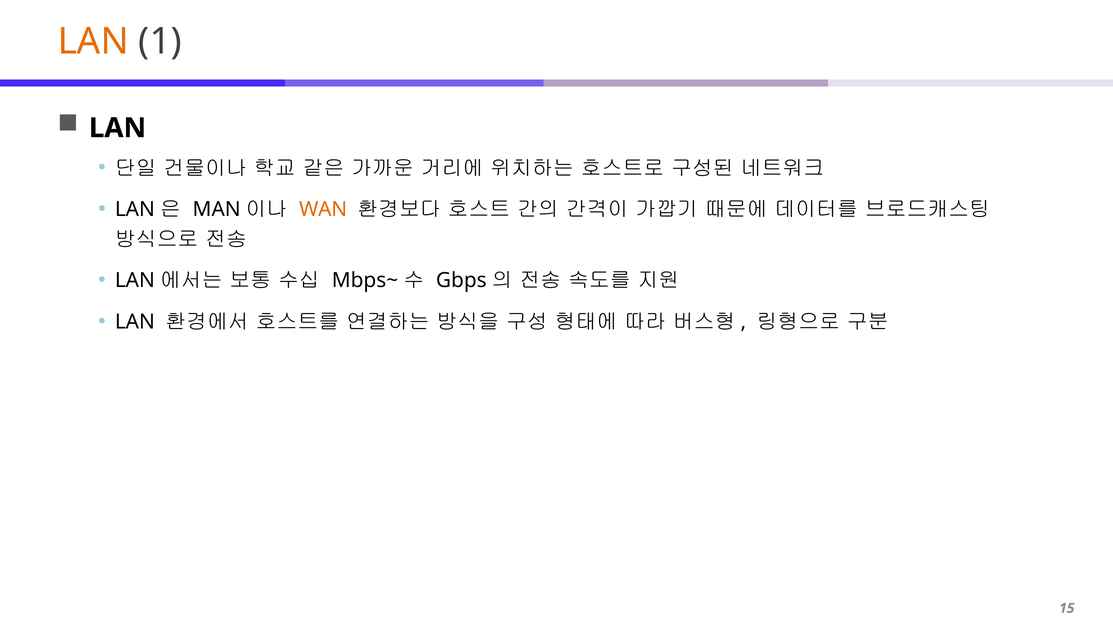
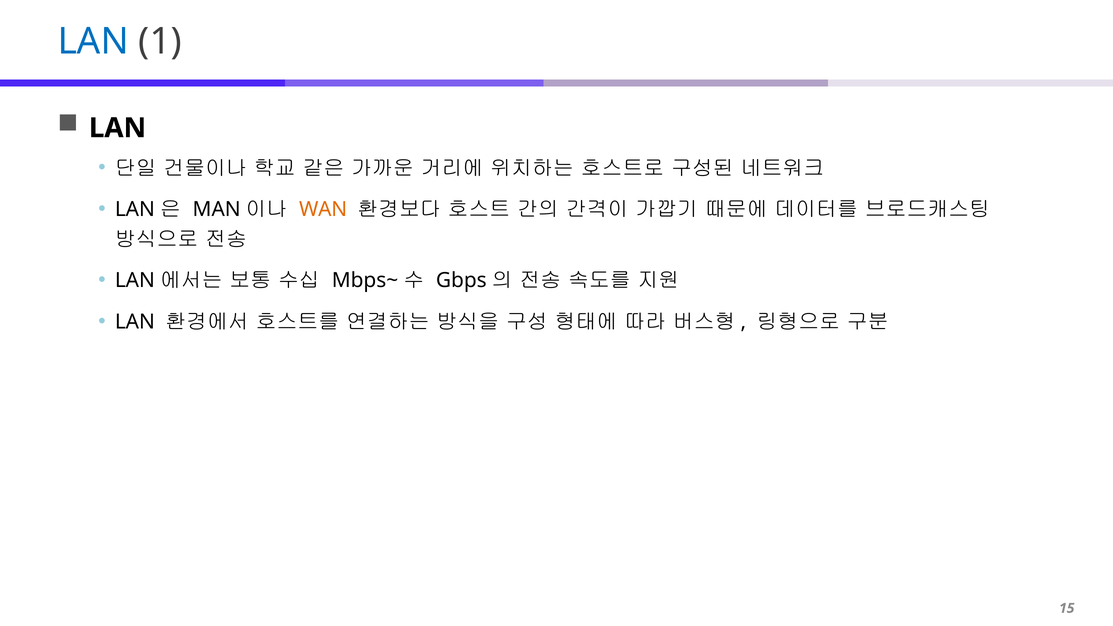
LAN colour: orange -> blue (93, 42)
